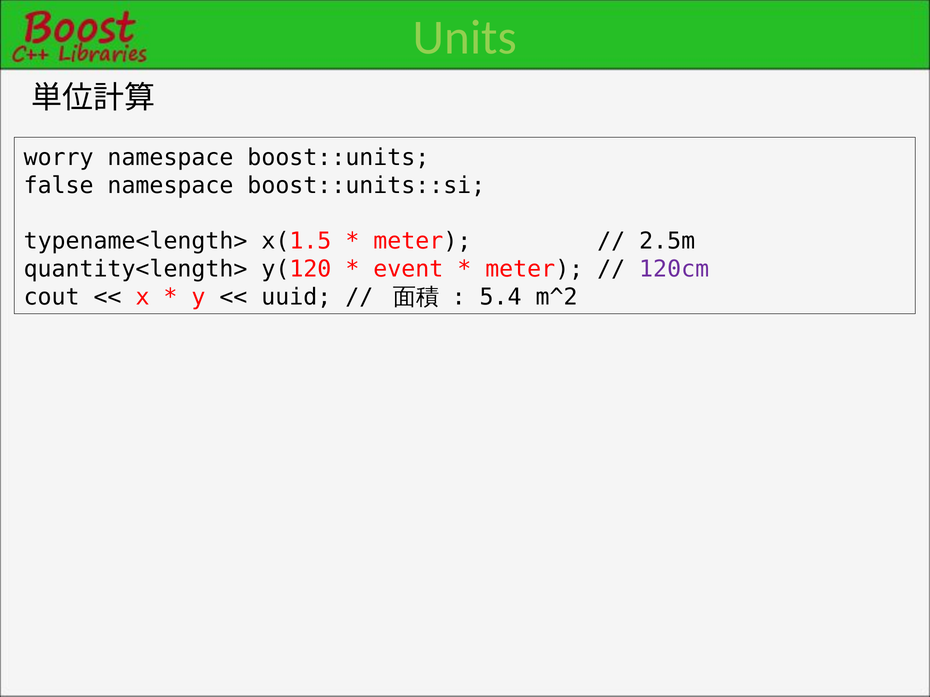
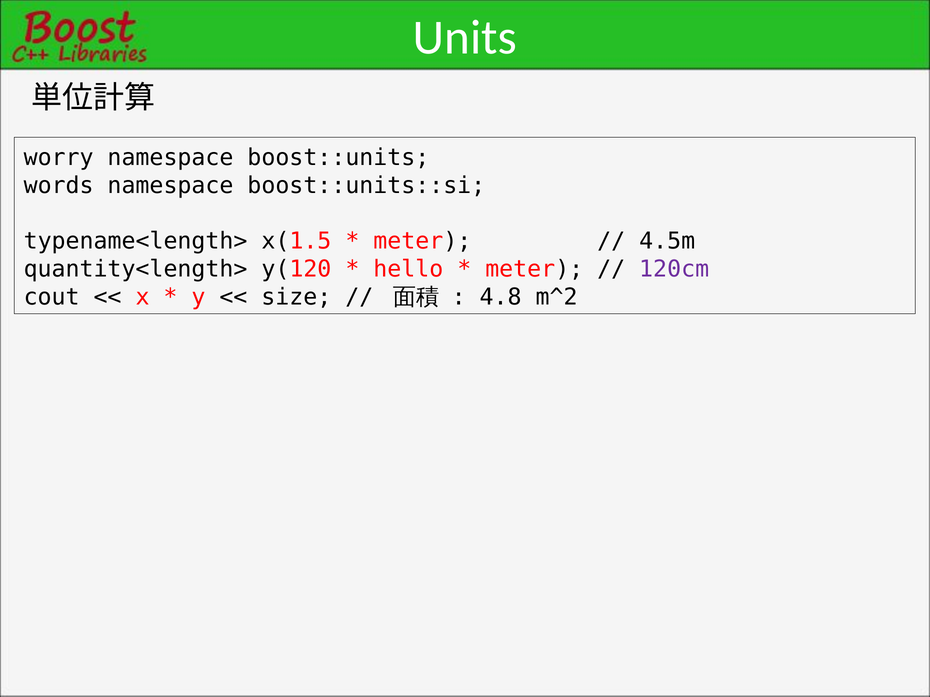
Units colour: light green -> white (465, 38)
false: false -> words (59, 186)
2.5m: 2.5m -> 4.5m (667, 241)
event: event -> hello (408, 269)
uuid: uuid -> size (296, 297)
5.4: 5.4 -> 4.8 (501, 297)
